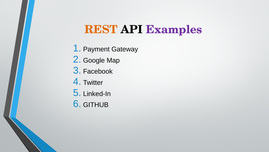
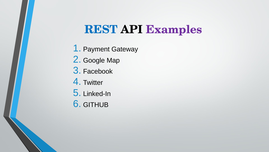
REST colour: orange -> blue (101, 29)
